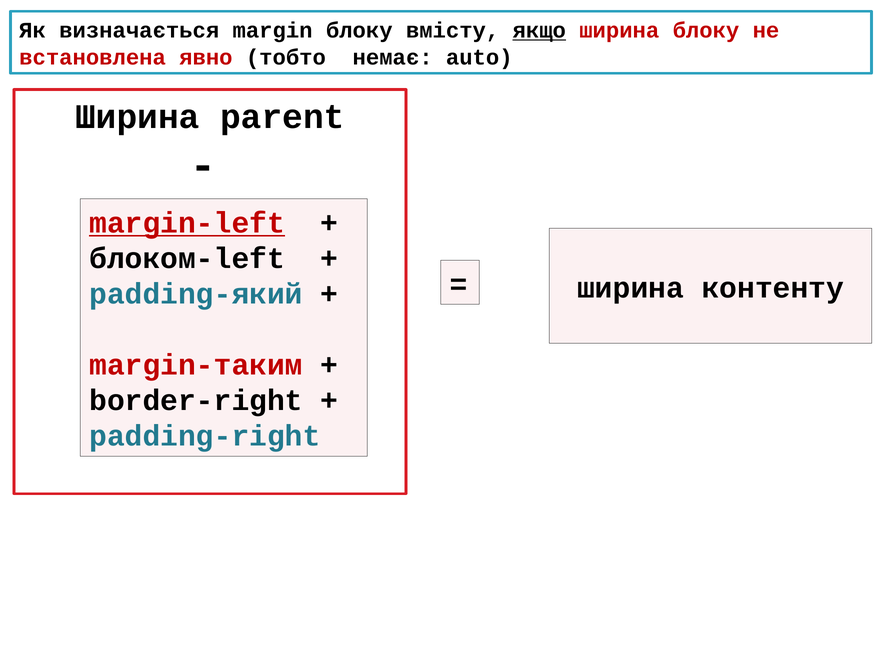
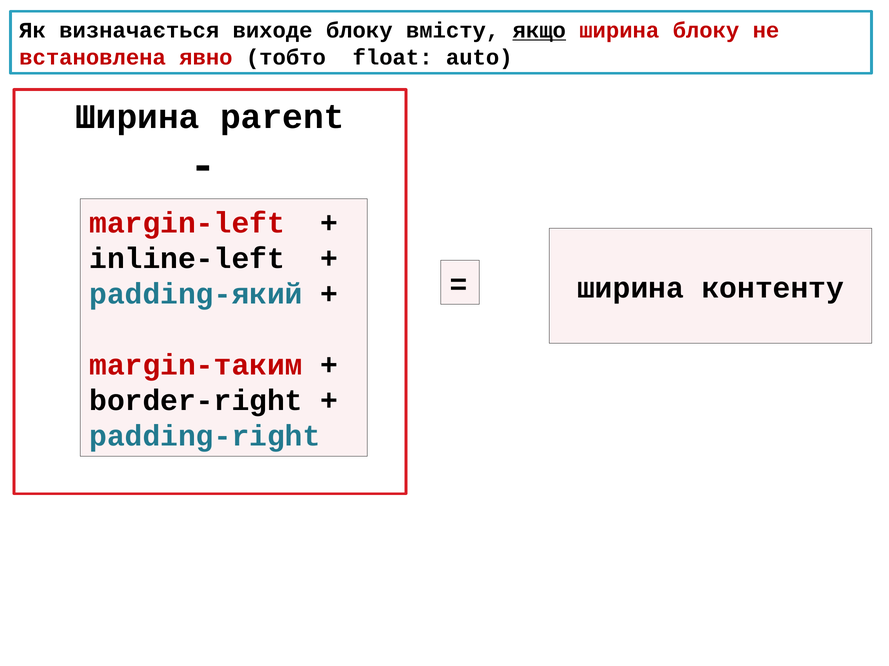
margin: margin -> виходе (273, 31)
немає: немає -> float (393, 57)
margin-left underline: present -> none (187, 223)
блоком-left: блоком-left -> inline-left (187, 259)
